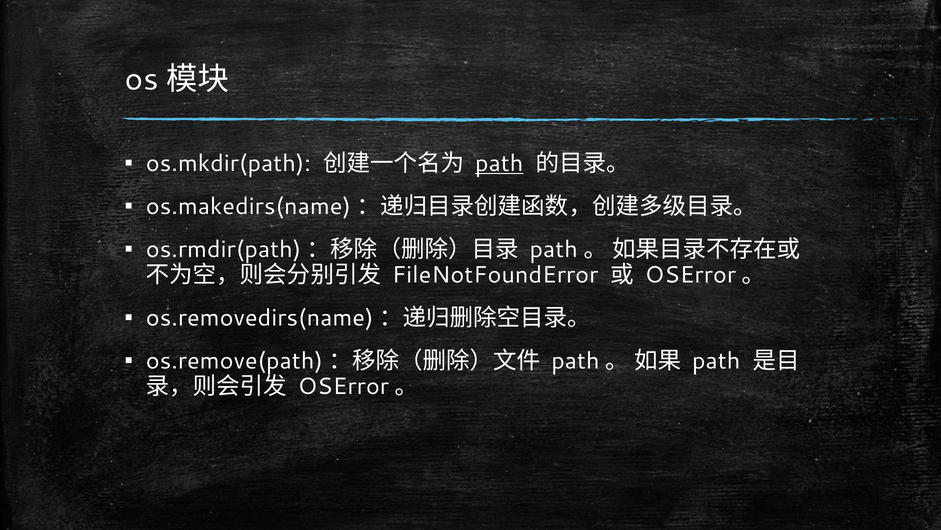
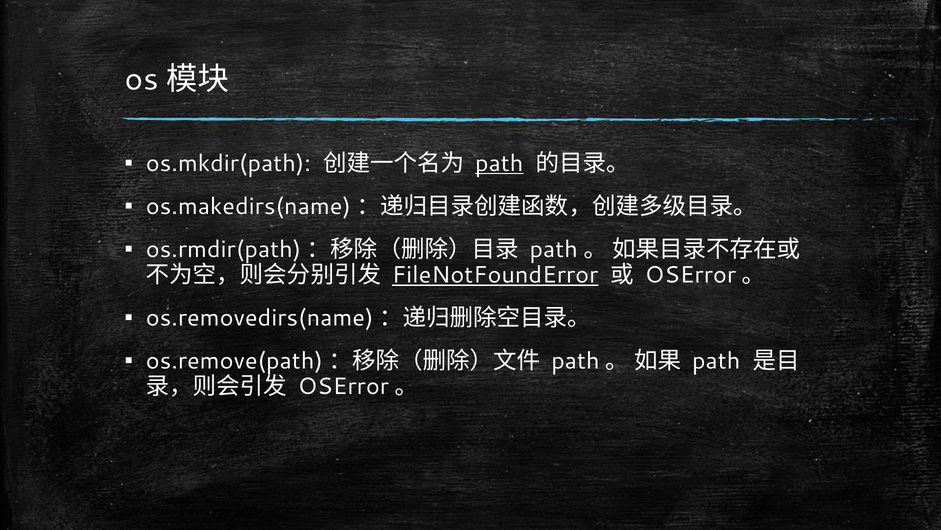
FileNotFoundError underline: none -> present (495, 275)
